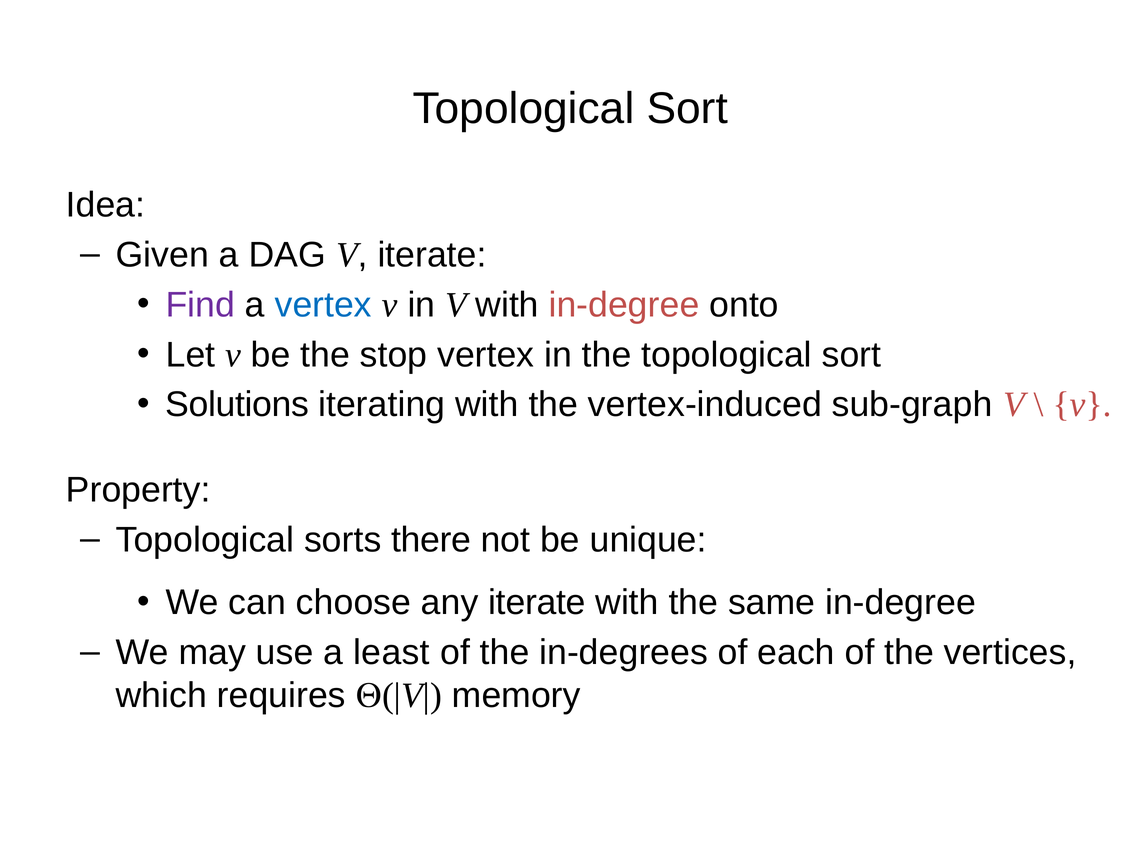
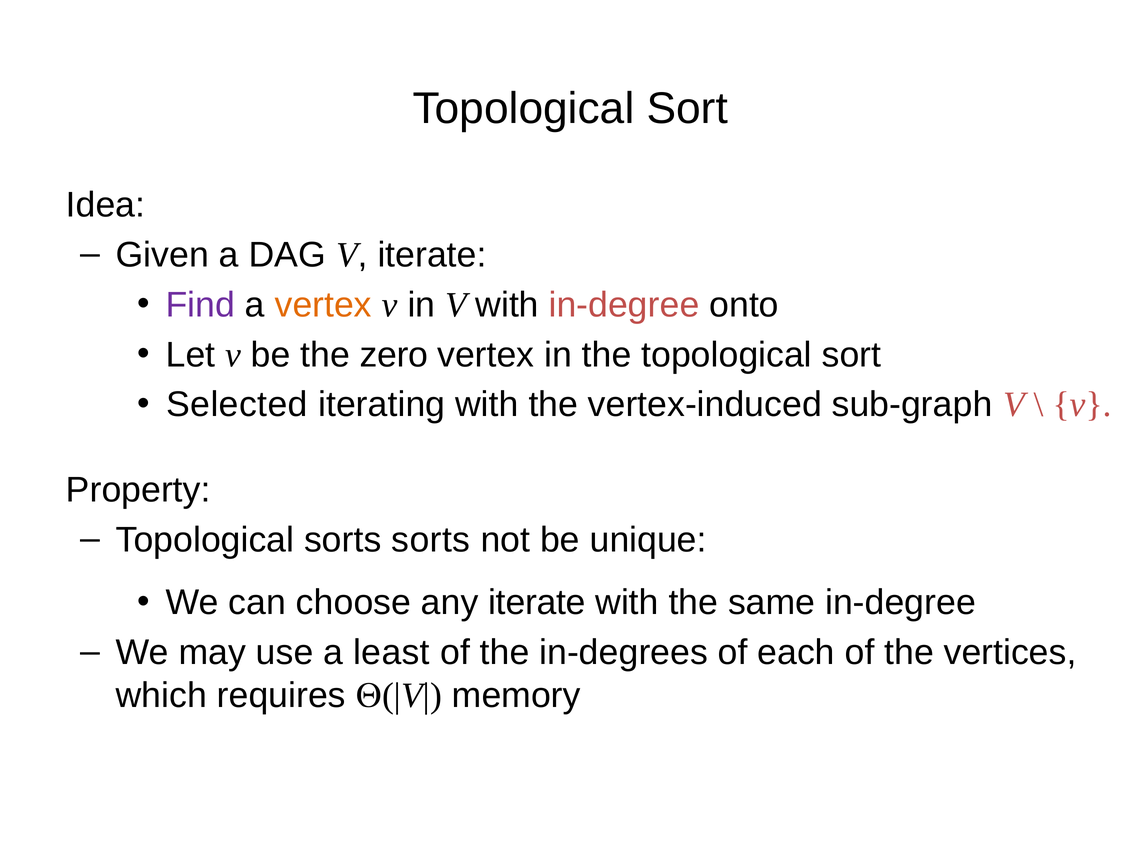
vertex colour: blue -> orange (323, 305)
stop: stop -> zero (394, 355)
Solutions: Solutions -> Selected (237, 405)
sorts there: there -> sorts (431, 540)
